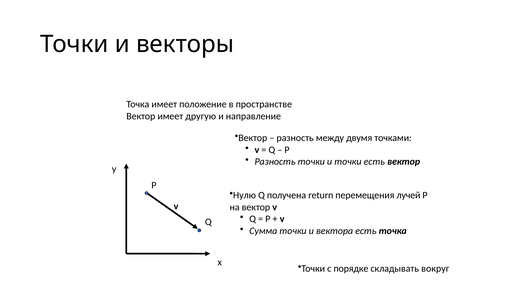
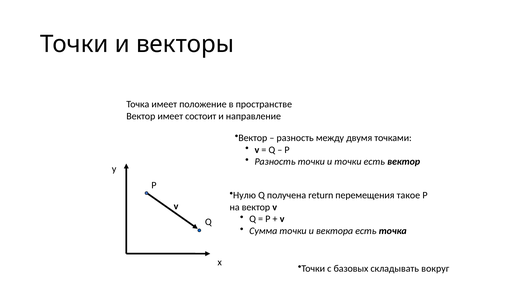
другую: другую -> состоит (201, 116)
лучей: лучей -> такое (408, 195)
порядке: порядке -> базовых (351, 268)
